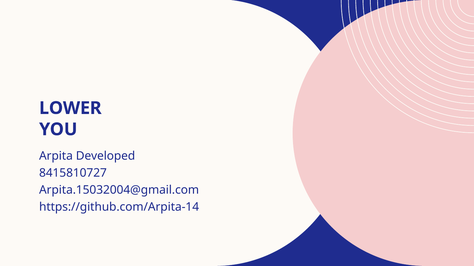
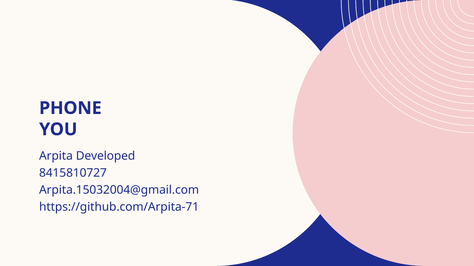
LOWER: LOWER -> PHONE (70, 108)
https://github.com/Arpita-14: https://github.com/Arpita-14 -> https://github.com/Arpita-71 (119, 207)
